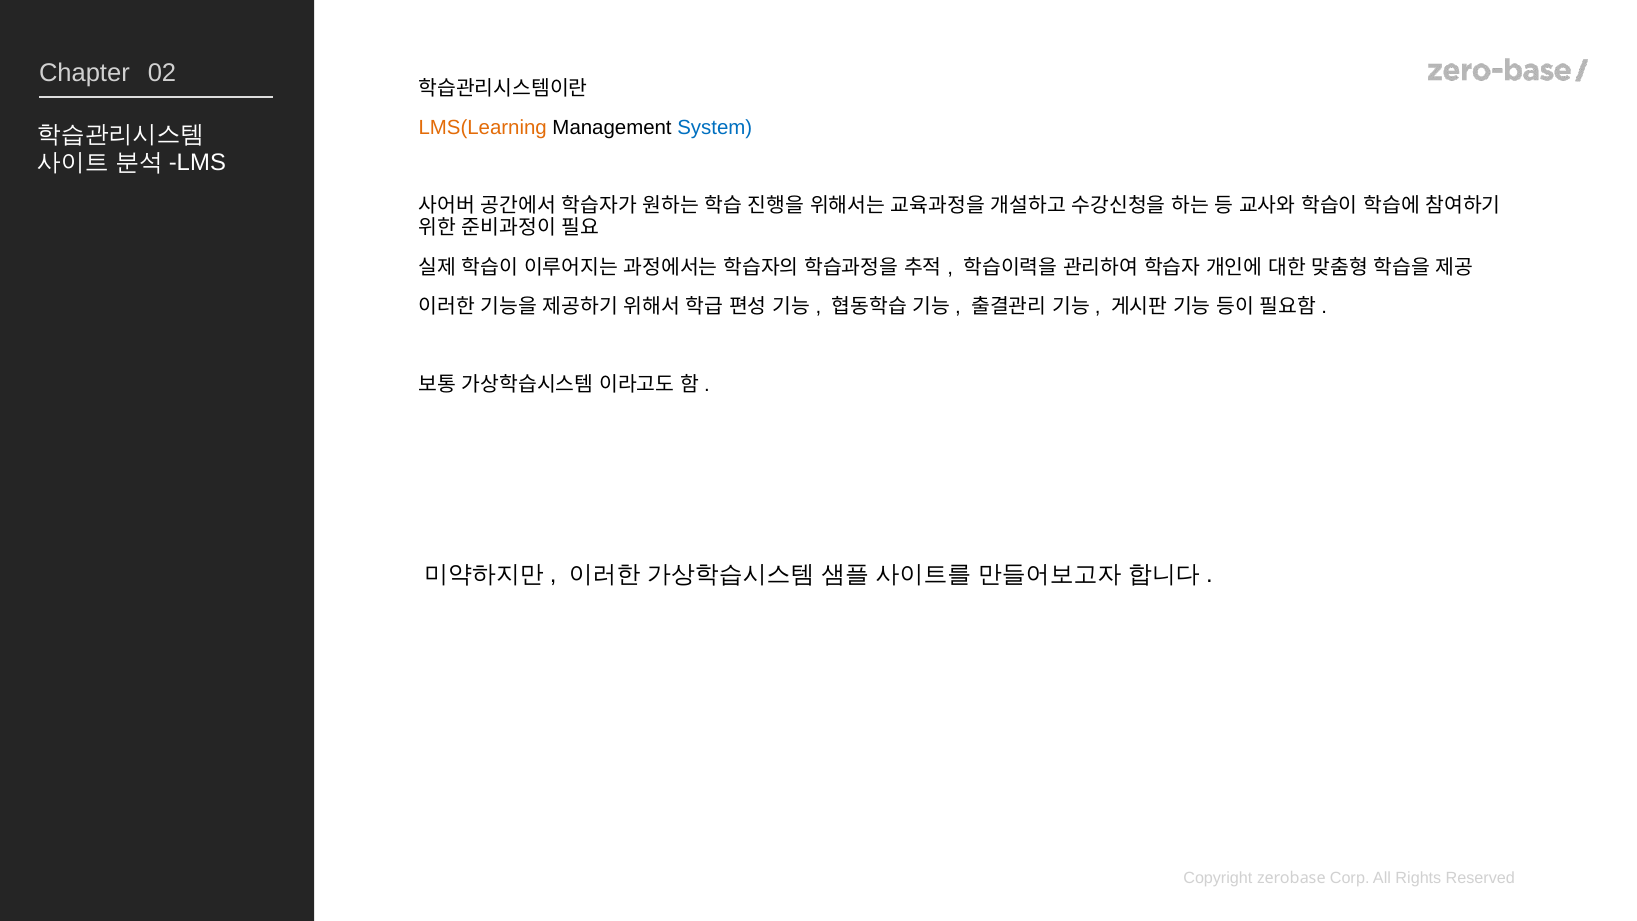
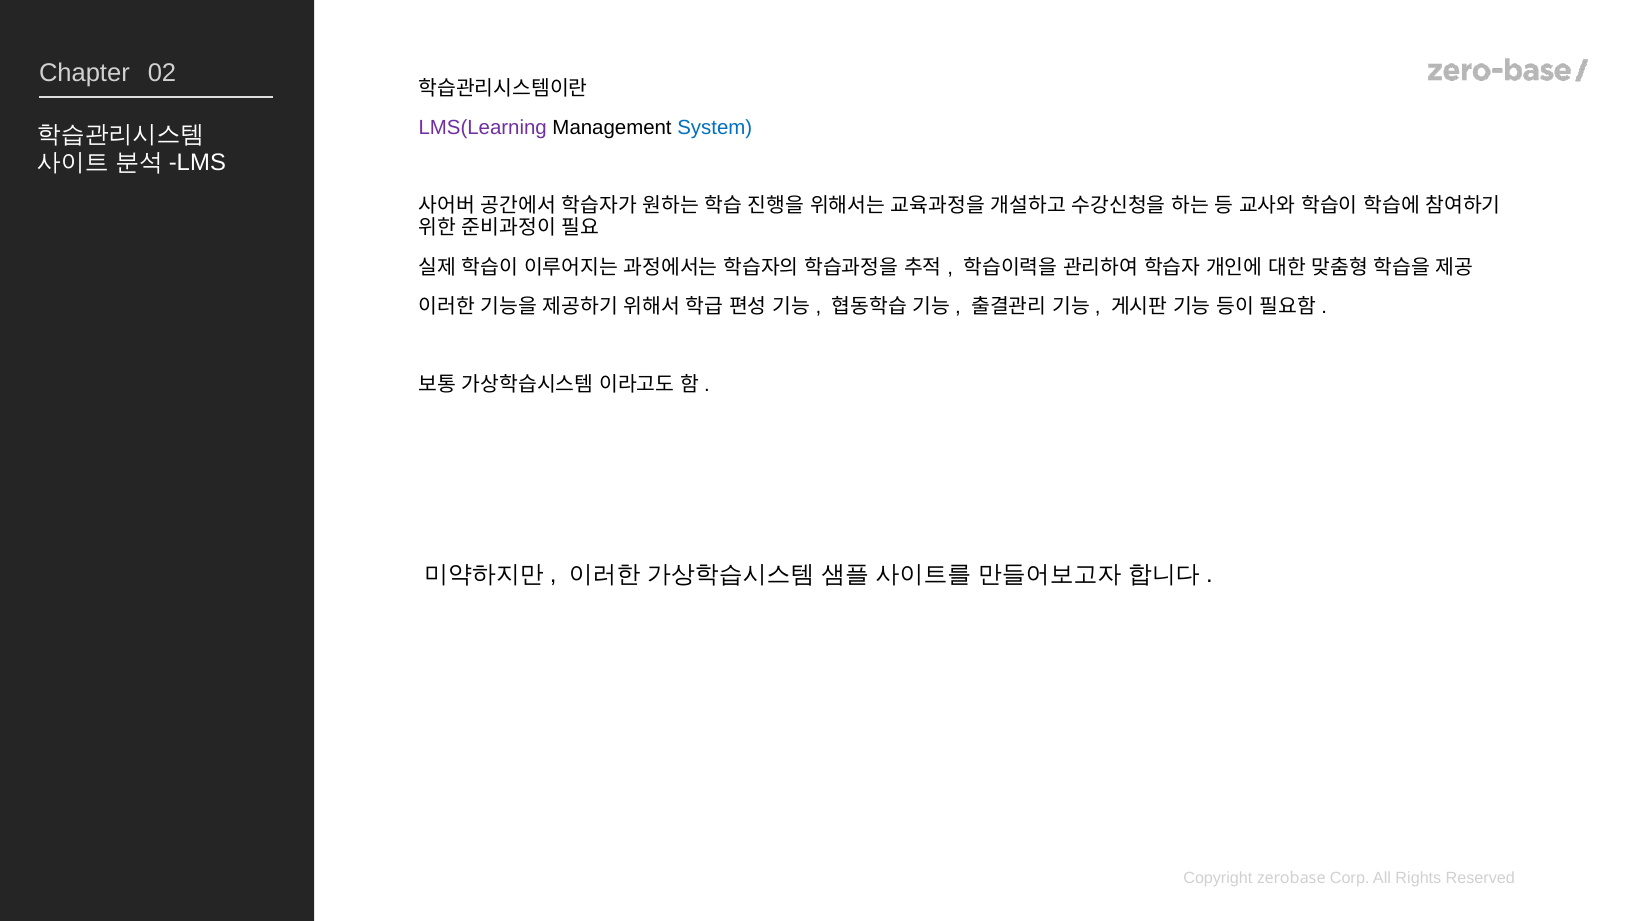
LMS(Learning colour: orange -> purple (483, 128)
